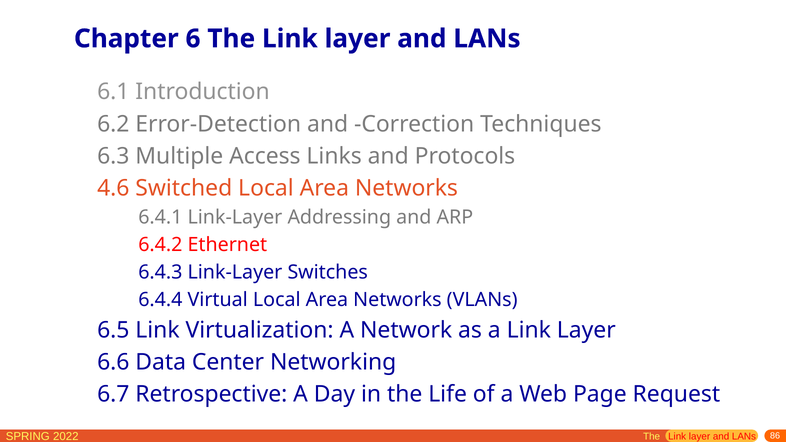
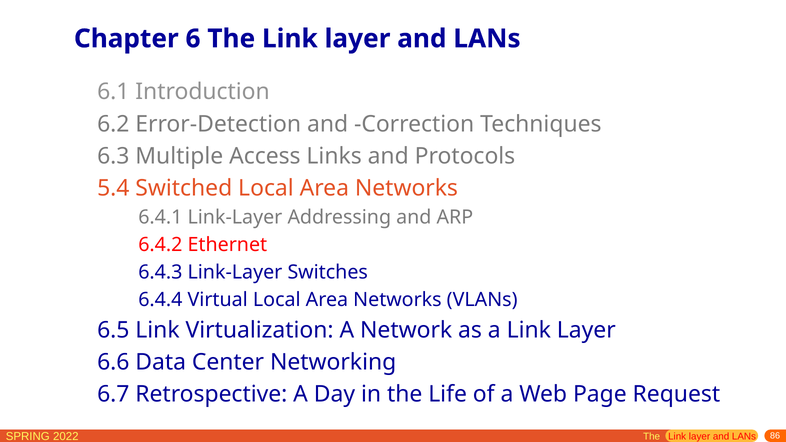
4.6: 4.6 -> 5.4 (113, 188)
